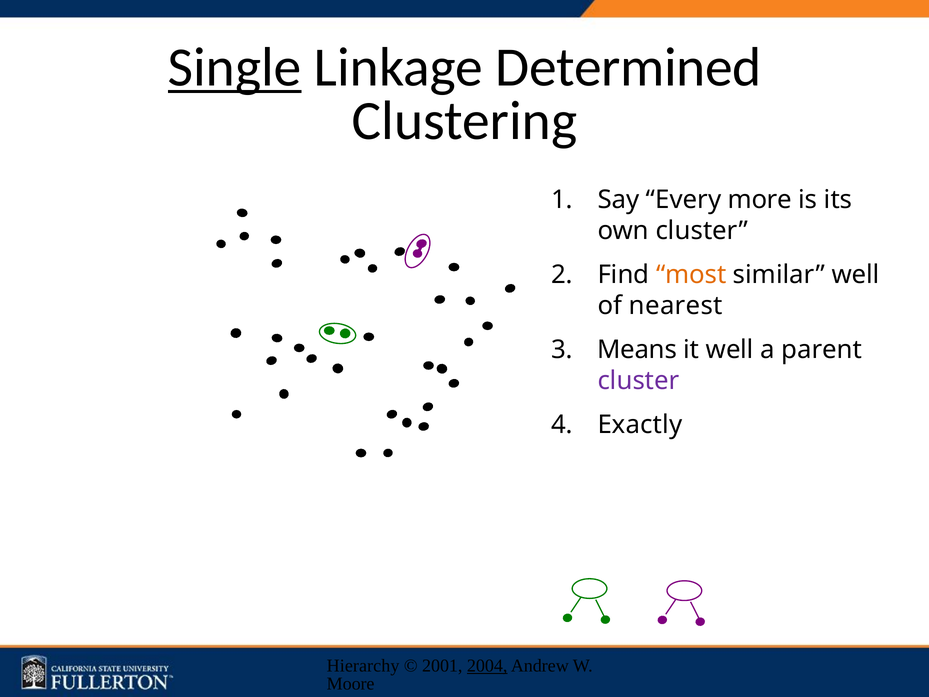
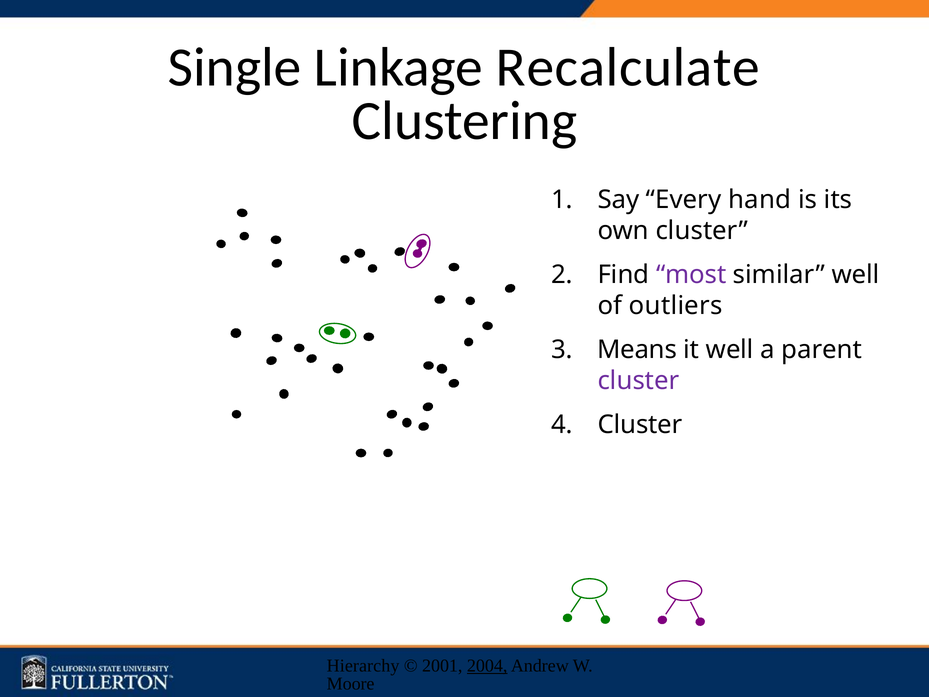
Single underline: present -> none (235, 68)
Determined: Determined -> Recalculate (628, 68)
more: more -> hand (760, 200)
most colour: orange -> purple (691, 275)
nearest: nearest -> outliers (676, 306)
Exactly: Exactly -> Cluster (640, 424)
